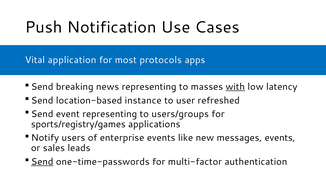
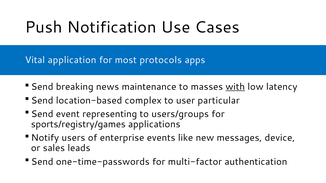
news representing: representing -> maintenance (149, 87)
instance: instance -> complex (143, 101)
refreshed: refreshed -> particular (219, 101)
messages events: events -> device (280, 138)
Send underline: present -> none (42, 162)
